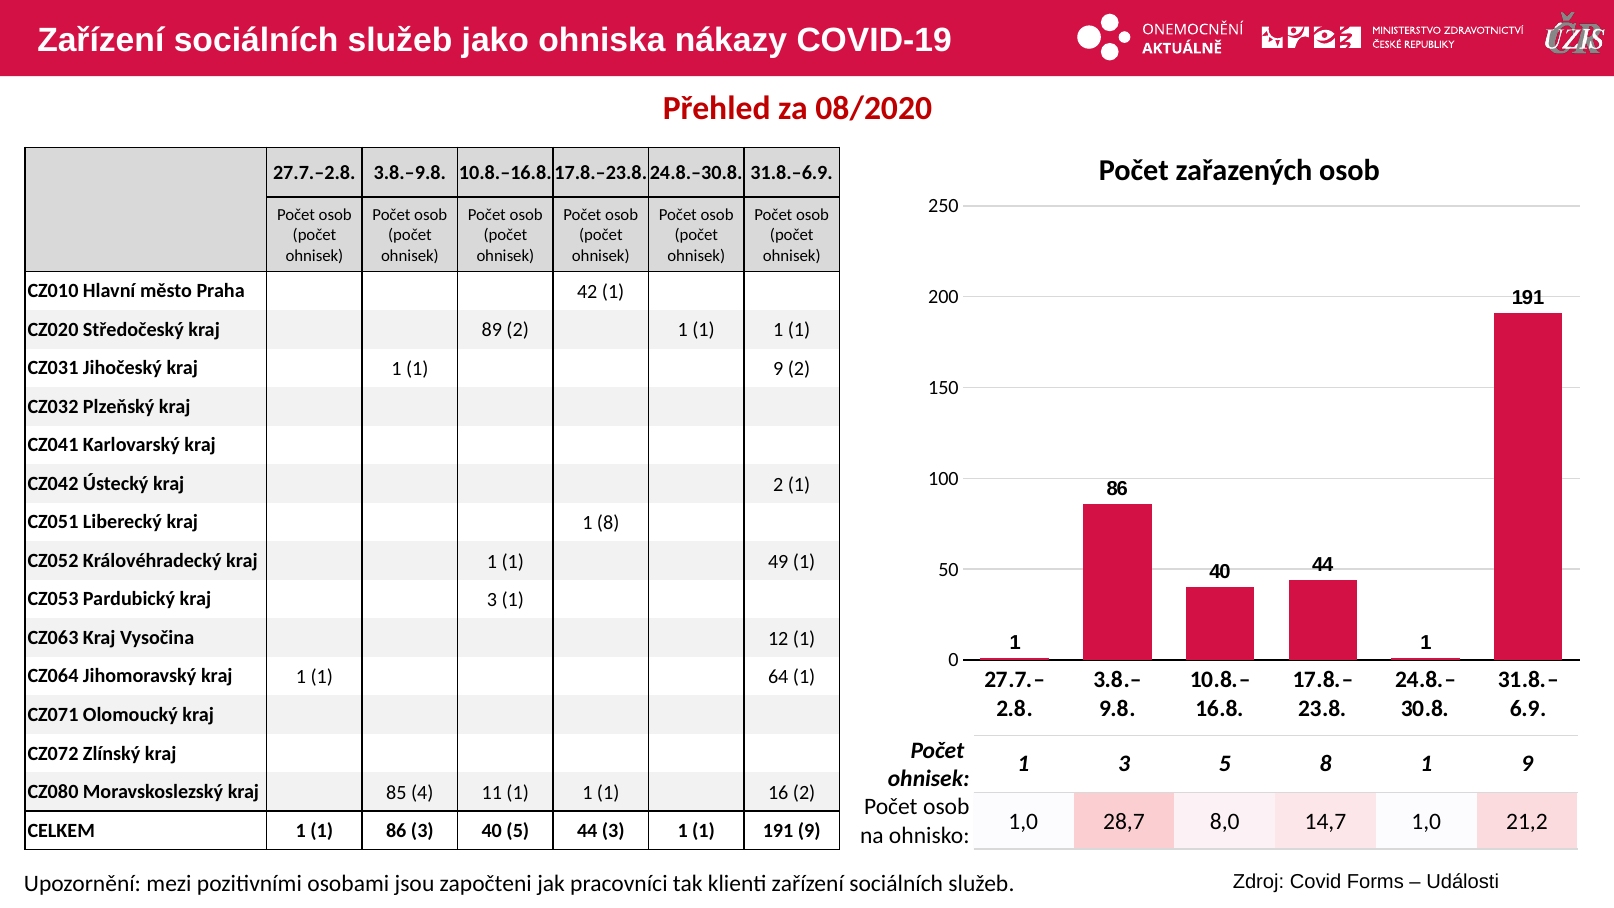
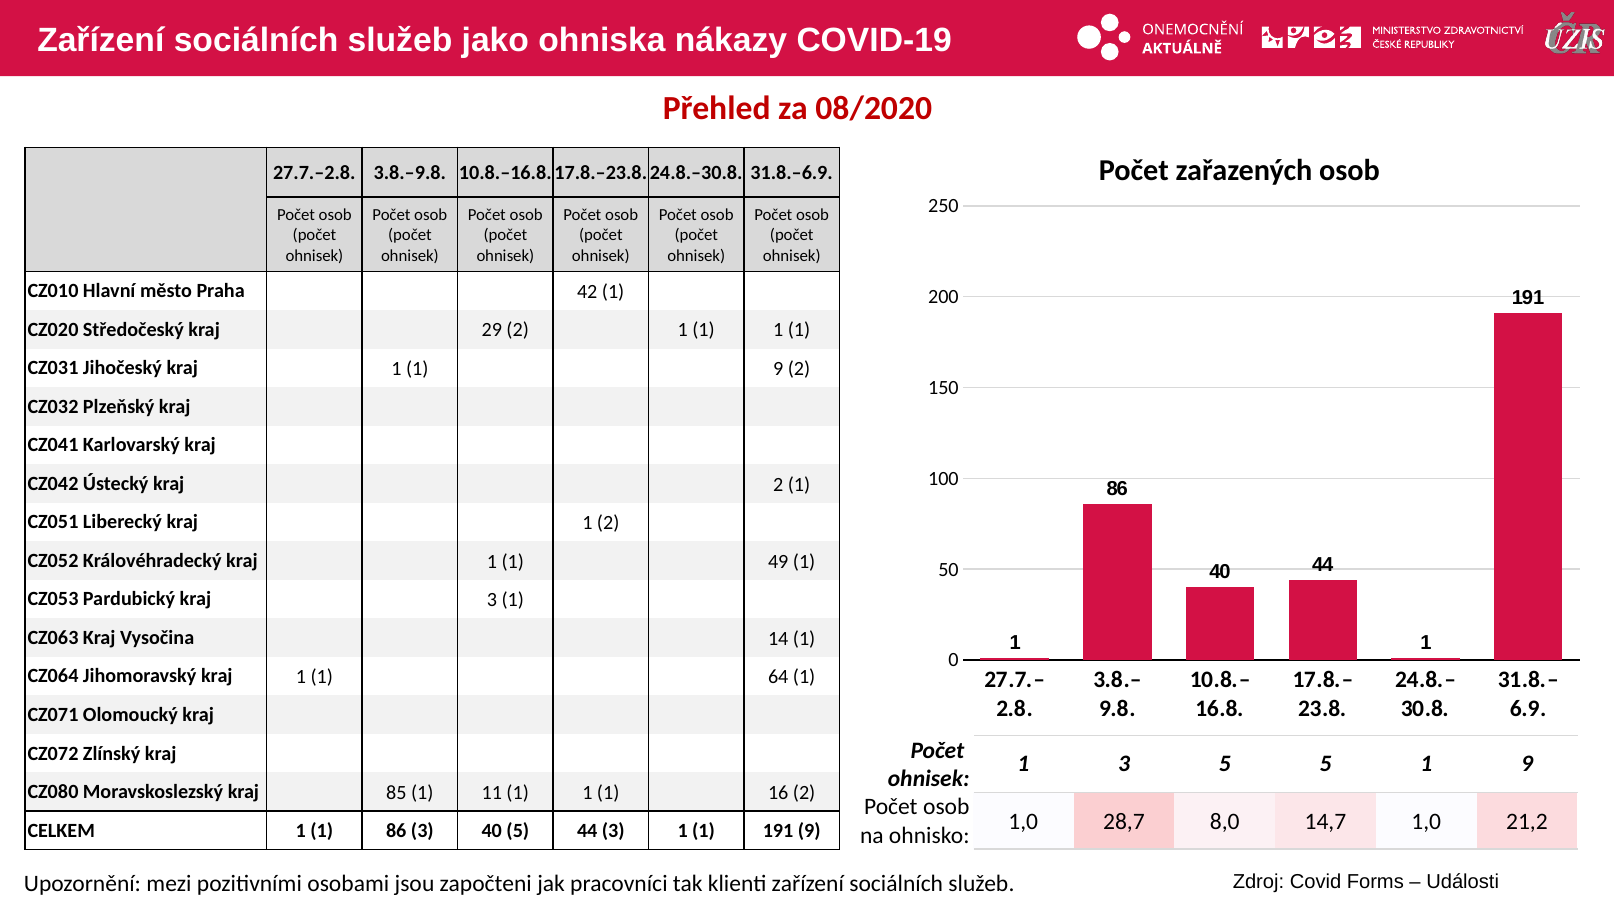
89: 89 -> 29 (492, 330)
1 8: 8 -> 2 (608, 523)
12: 12 -> 14 (778, 638)
5 8: 8 -> 5 (1326, 764)
85 4: 4 -> 1 (422, 792)
